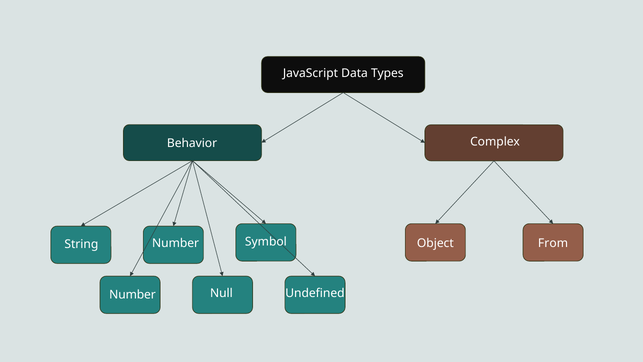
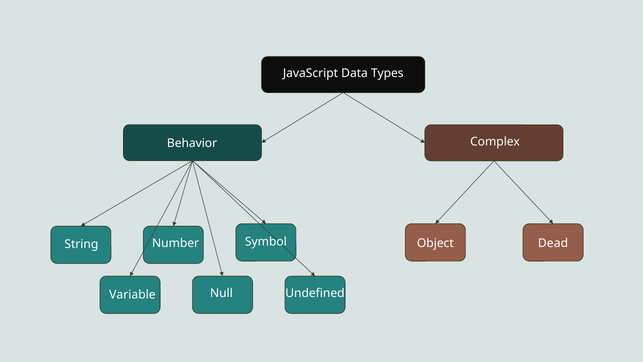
From: From -> Dead (553, 243)
Number: Number -> Variable (132, 295)
